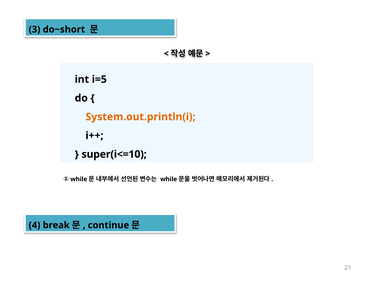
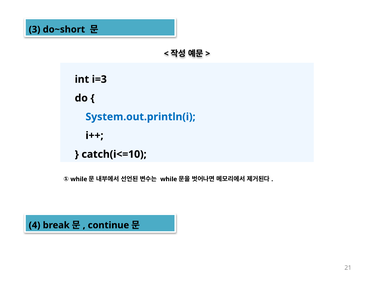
i=5: i=5 -> i=3 (99, 79)
System.out.println(i colour: orange -> blue (141, 117)
super(i<=10: super(i<=10 -> catch(i<=10 (114, 154)
